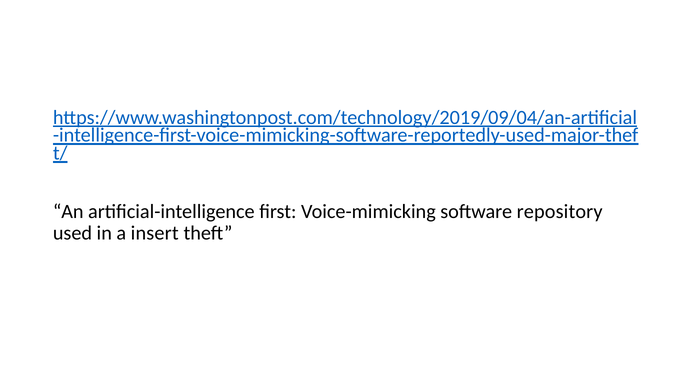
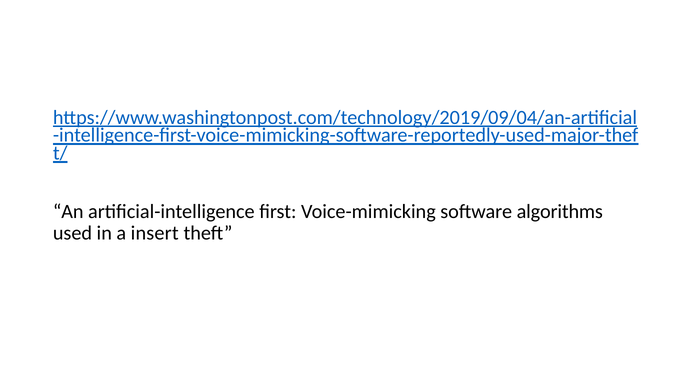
repository: repository -> algorithms (560, 212)
